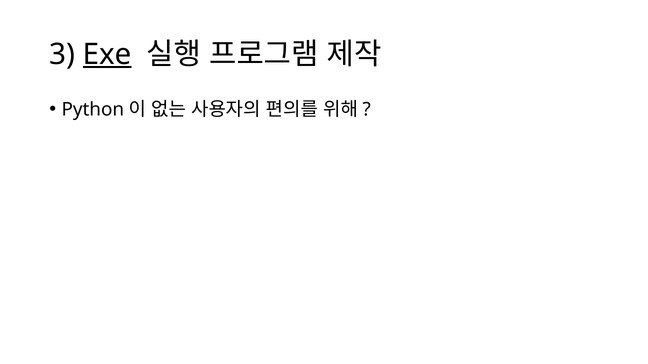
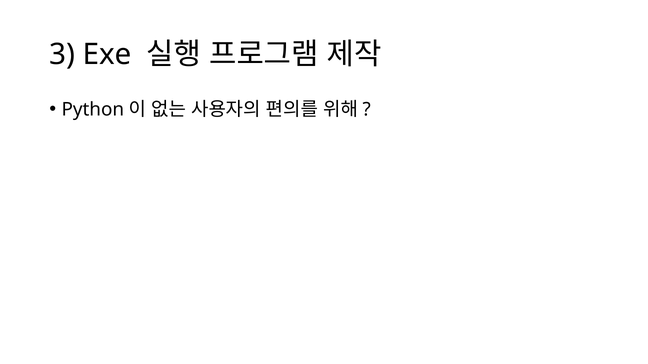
Exe underline: present -> none (107, 54)
